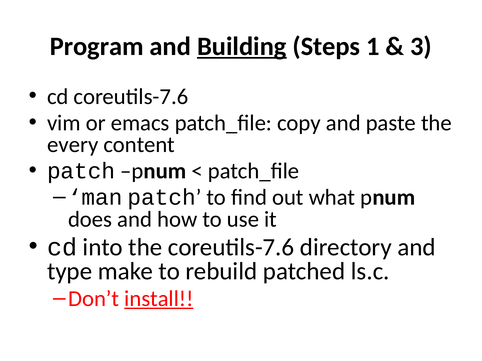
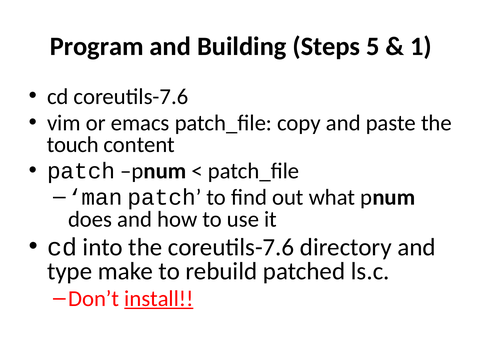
Building underline: present -> none (242, 46)
1: 1 -> 5 (373, 46)
3: 3 -> 1 (421, 46)
every: every -> touch (73, 145)
